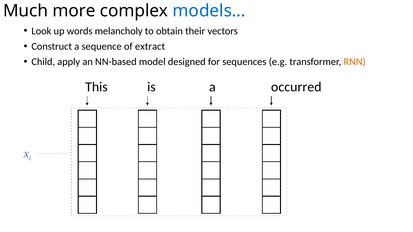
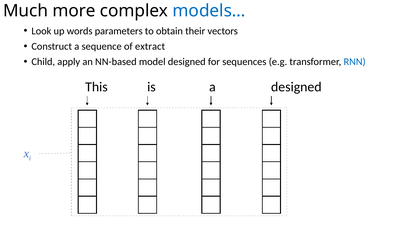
melancholy: melancholy -> parameters (119, 31)
RNN colour: orange -> blue (355, 62)
a occurred: occurred -> designed (296, 87)
